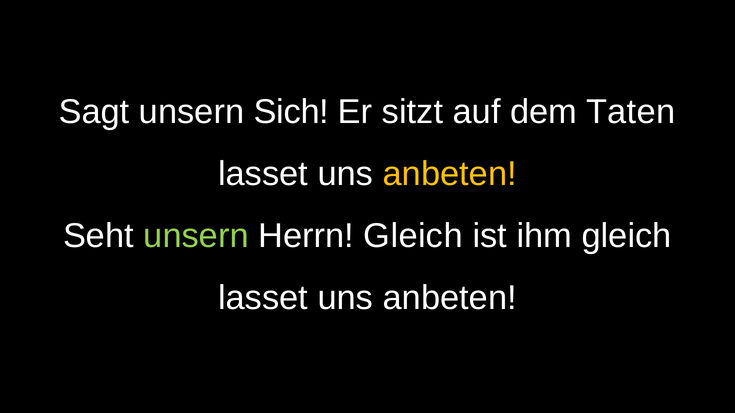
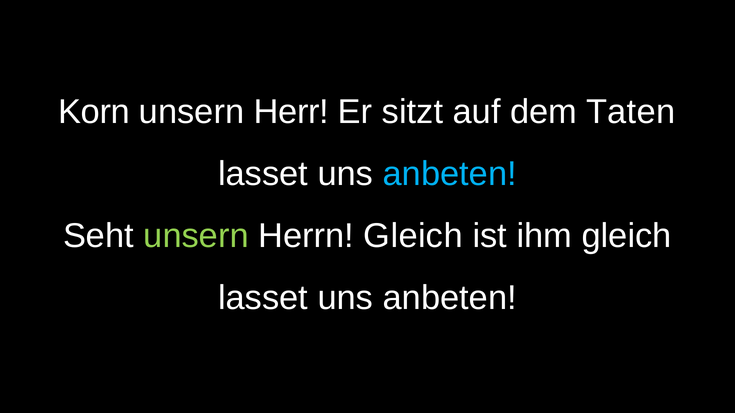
Sagt: Sagt -> Korn (94, 112)
Sich: Sich -> Herr (291, 112)
anbeten colour: yellow -> light blue (450, 174)
